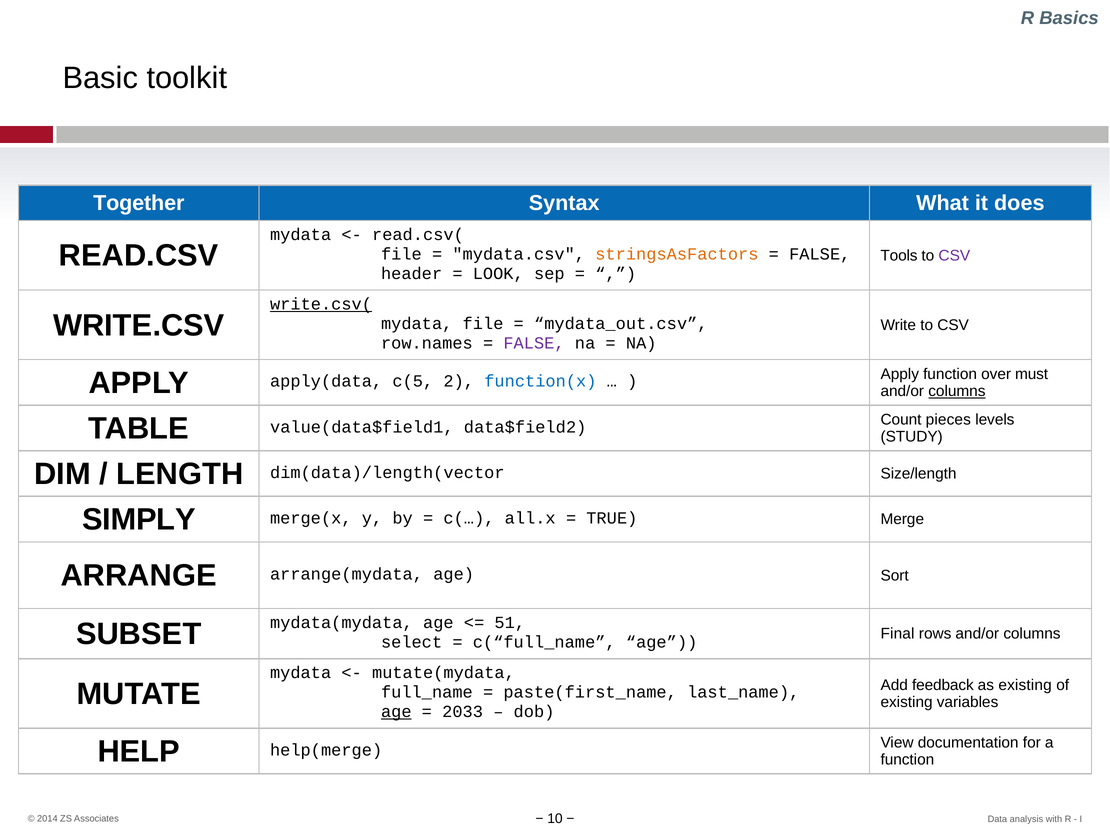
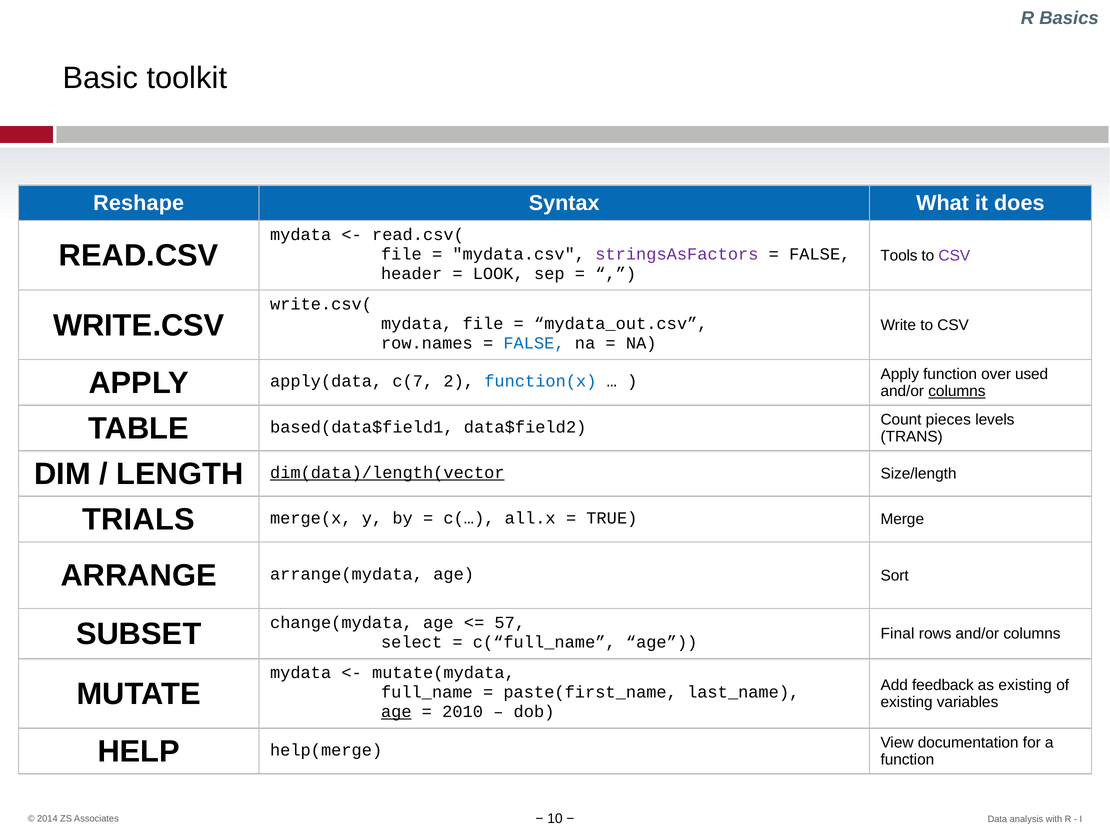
Together: Together -> Reshape (139, 203)
stringsAsFactors colour: orange -> purple (677, 254)
write.csv( underline: present -> none (321, 304)
FALSE colour: purple -> blue (534, 343)
must: must -> used (1032, 374)
c(5: c(5 -> c(7 (413, 381)
value(data$field1: value(data$field1 -> based(data$field1 (362, 427)
STUDY: STUDY -> TRANS (912, 437)
dim(data)/length(vector underline: none -> present (387, 472)
SIMPLY: SIMPLY -> TRIALS (139, 519)
mydata(mydata: mydata(mydata -> change(mydata (341, 622)
51: 51 -> 57 (510, 622)
2033: 2033 -> 2010 (463, 711)
